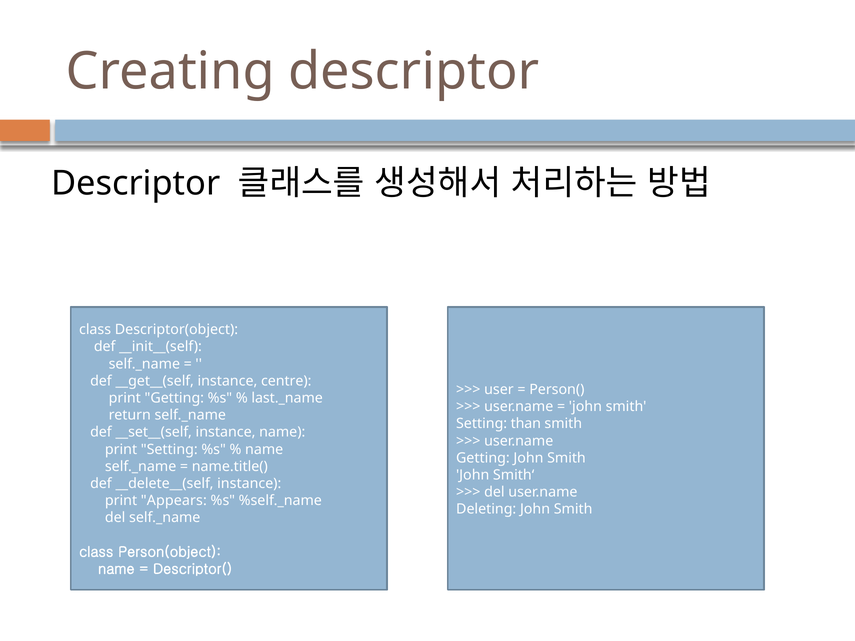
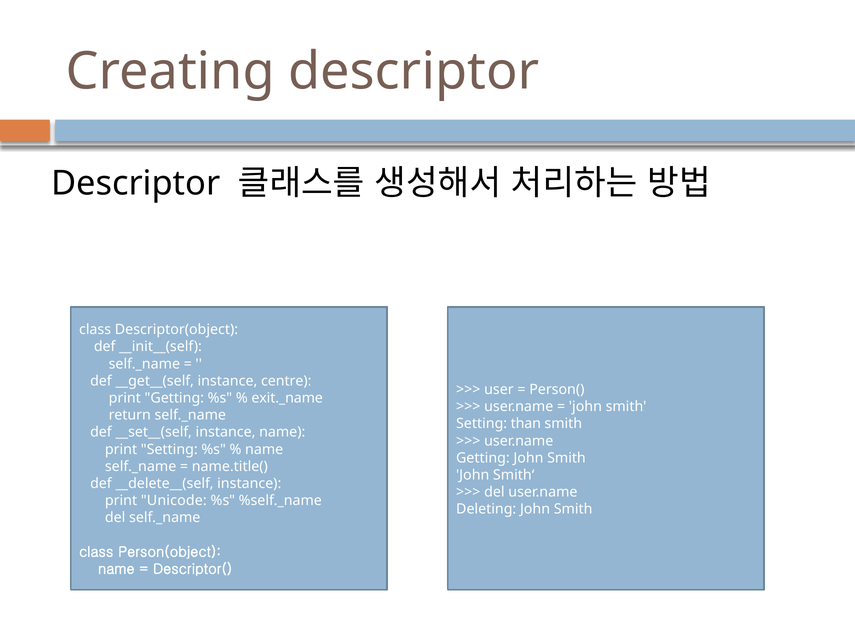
last._name: last._name -> exit._name (287, 398)
Appears: Appears -> Unicode (174, 501)
